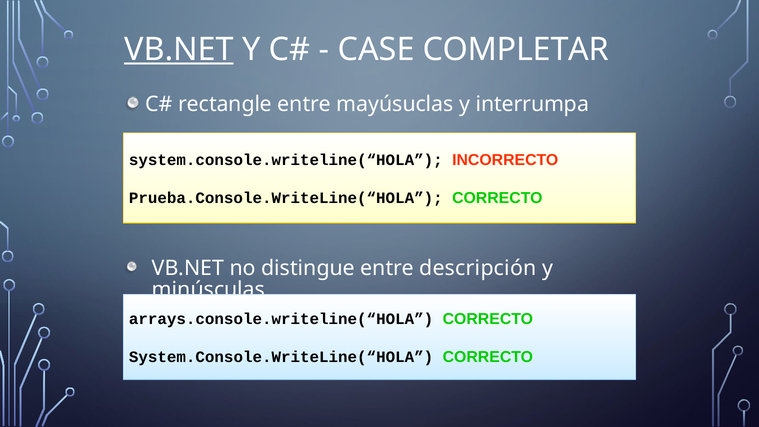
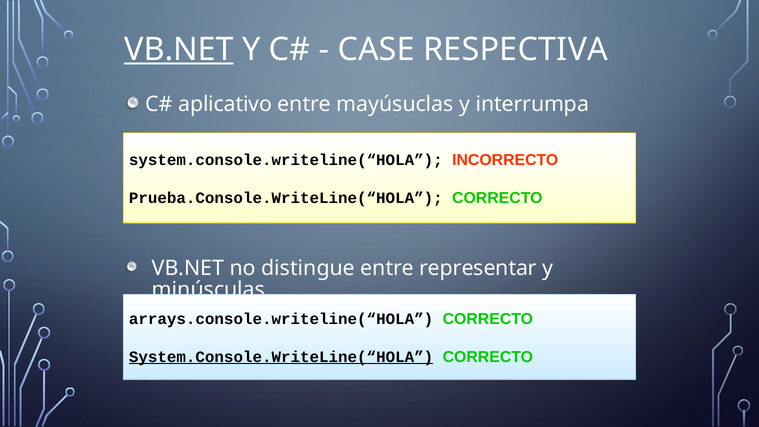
COMPLETAR: COMPLETAR -> RESPECTIVA (515, 49)
rectangle: rectangle -> aplicativo (225, 104)
descripción: descripción -> representar (478, 268)
System.Console.WriteLine(“HOLA underline: none -> present (281, 357)
